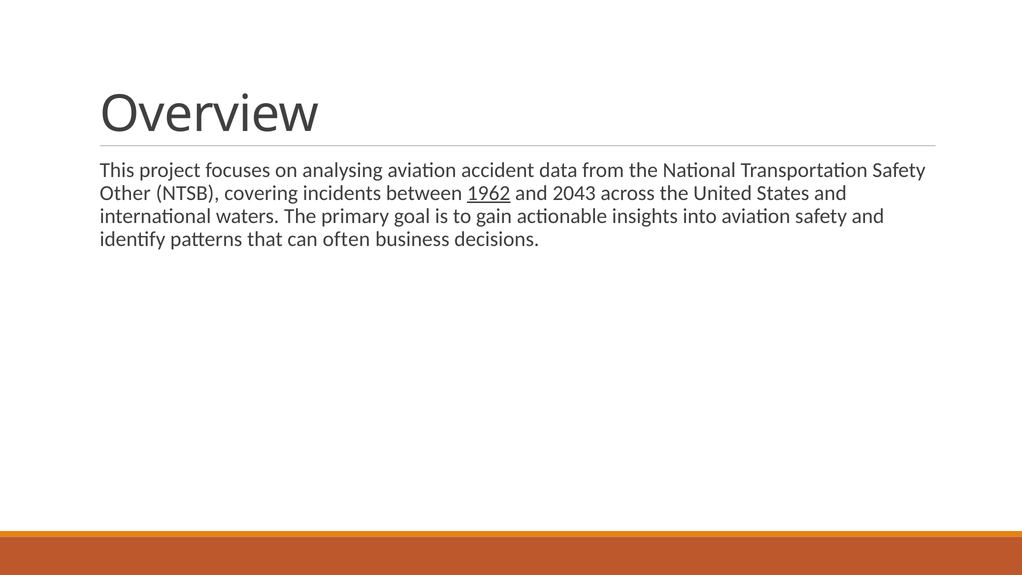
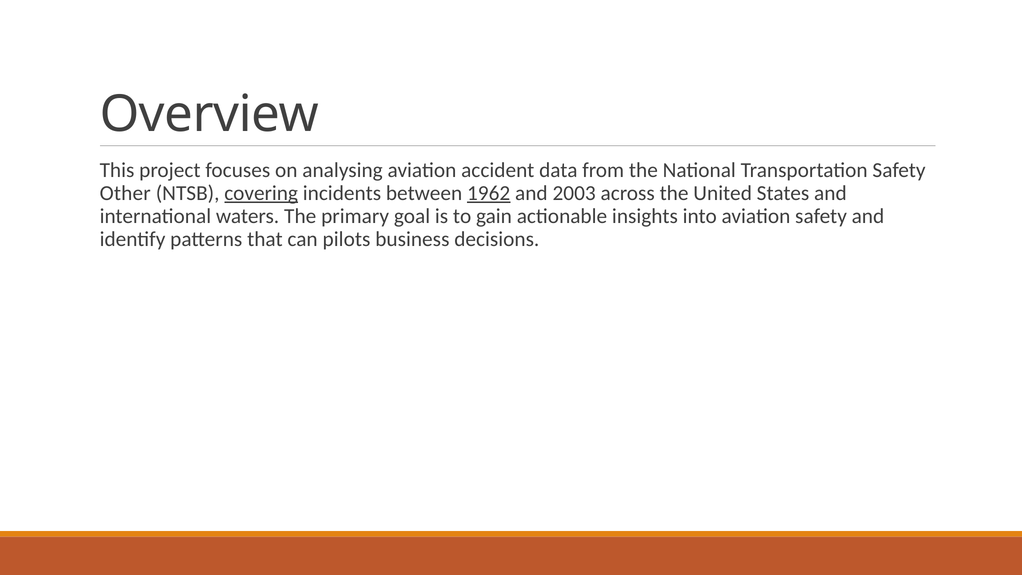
covering underline: none -> present (261, 193)
2043: 2043 -> 2003 (574, 193)
often: often -> pilots (346, 239)
